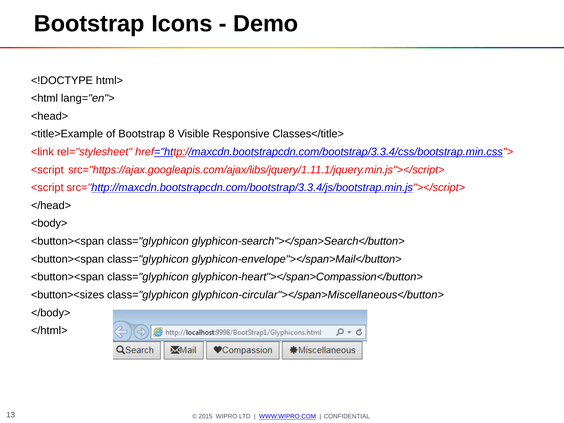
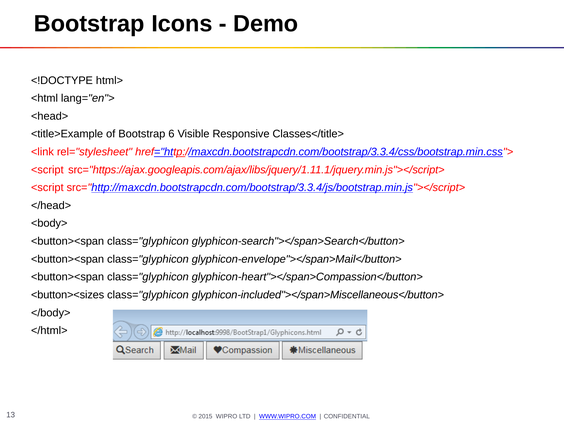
8: 8 -> 6 (171, 134)
glyphicon-circular"></span>Miscellaneous</button>: glyphicon-circular"></span>Miscellaneous</button> -> glyphicon-included"></span>Miscellaneous</button> (318, 295)
